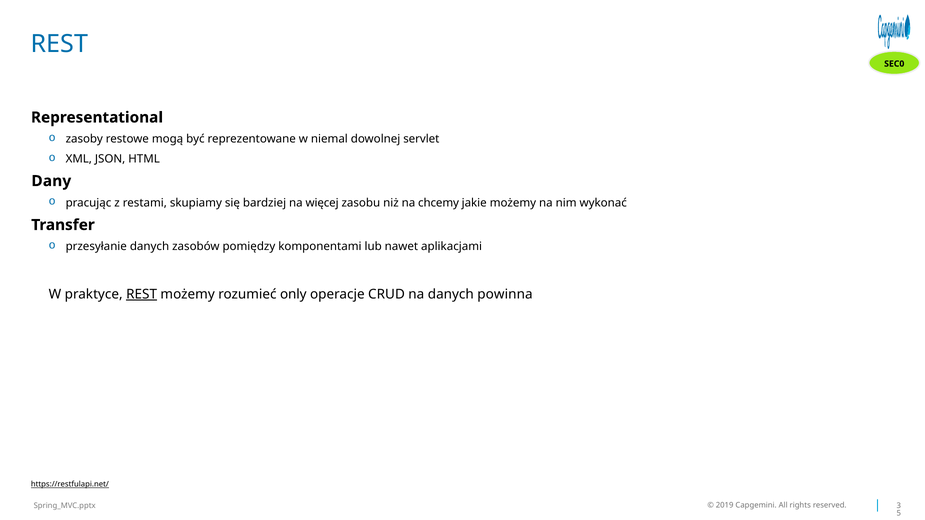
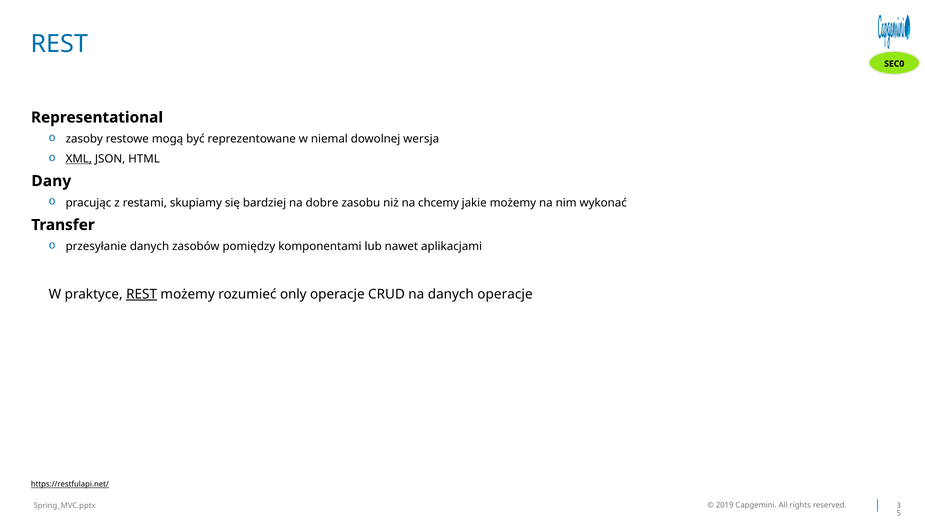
servlet: servlet -> wersja (421, 139)
XML underline: none -> present (79, 159)
więcej: więcej -> dobre (322, 203)
danych powinna: powinna -> operacje (505, 294)
